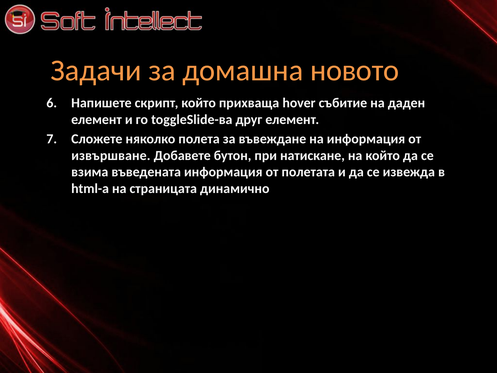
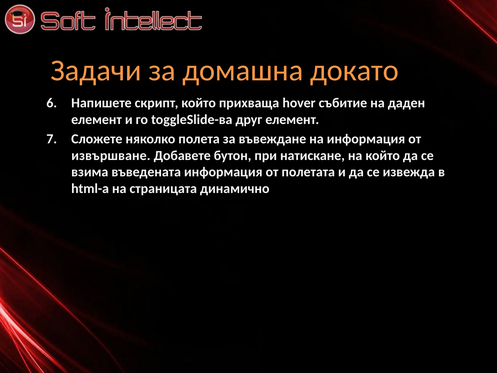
новото: новото -> докато (355, 70)
